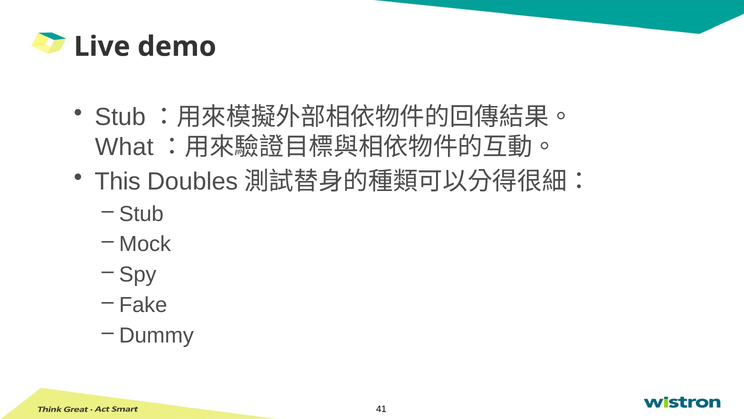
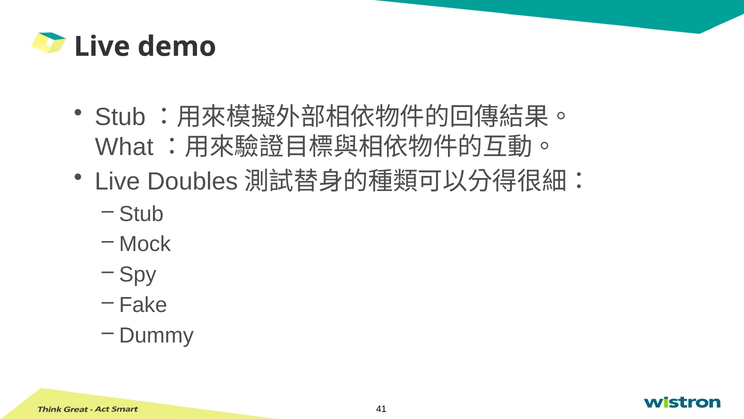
This: This -> Live (117, 182)
